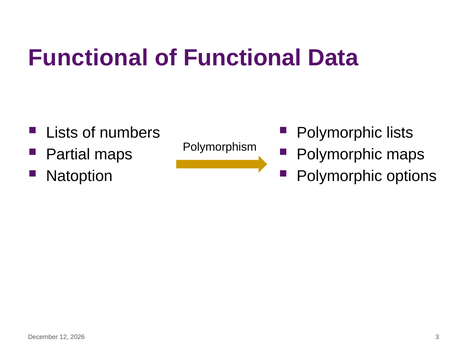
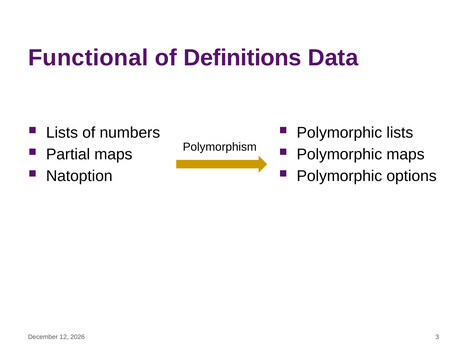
of Functional: Functional -> Definitions (243, 58)
